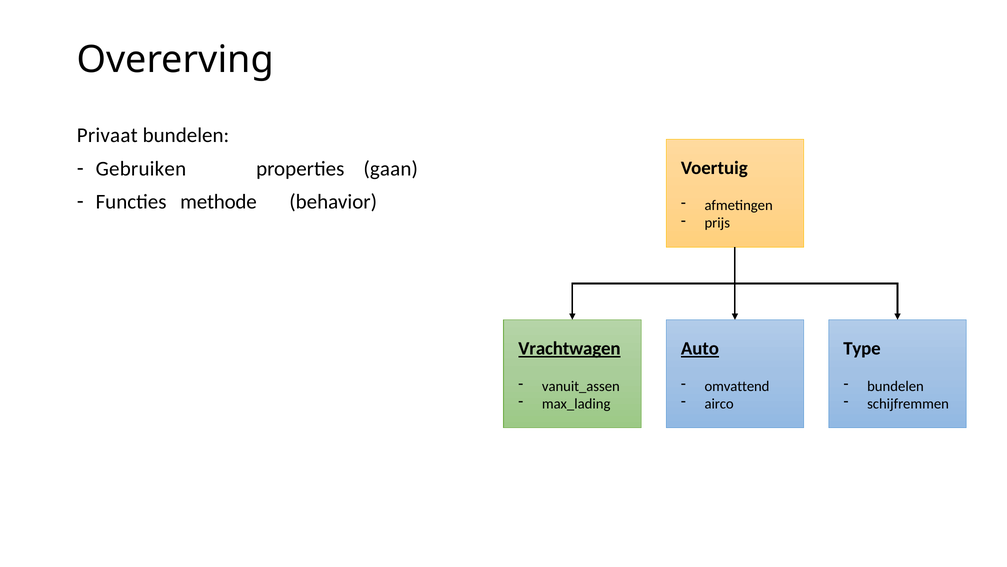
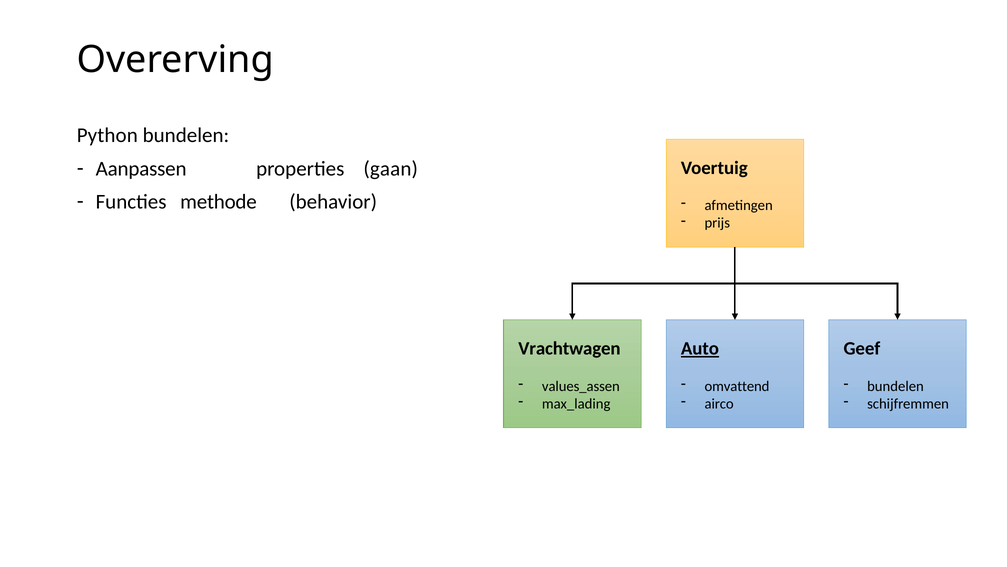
Privaat: Privaat -> Python (107, 135)
Gebruiken: Gebruiken -> Aanpassen (141, 168)
Vrachtwagen underline: present -> none (569, 348)
Type: Type -> Geef (862, 348)
vanuit_assen: vanuit_assen -> values_assen (581, 386)
